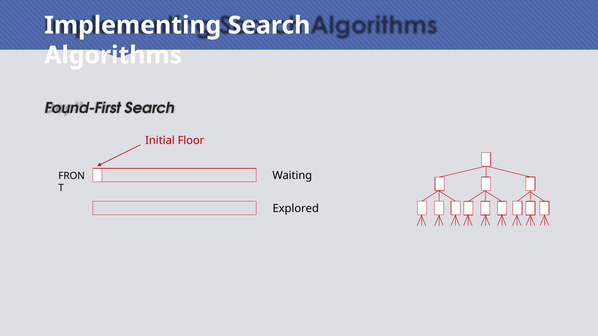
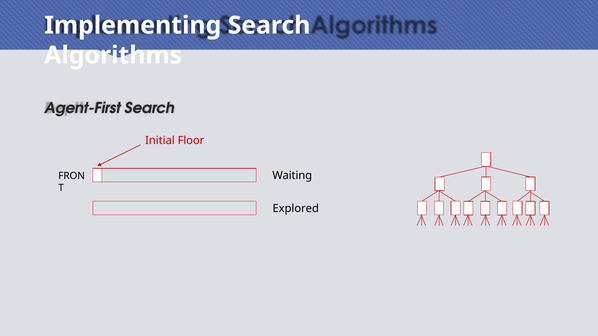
Found-First: Found-First -> Agent-First (83, 108)
